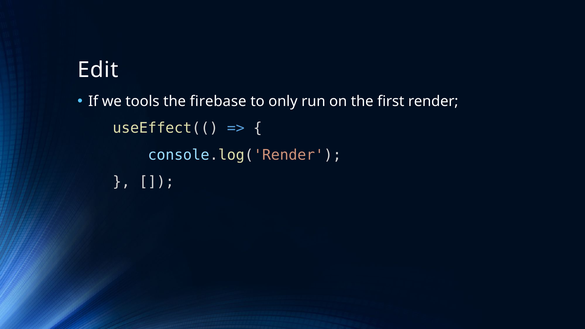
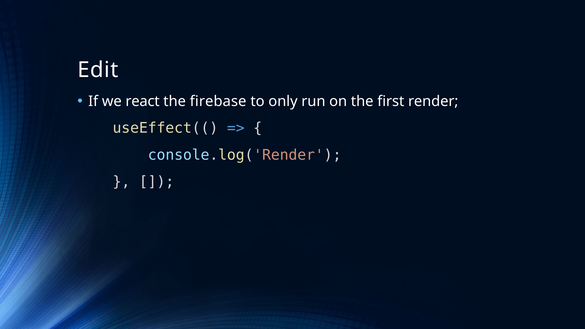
tools: tools -> react (143, 101)
